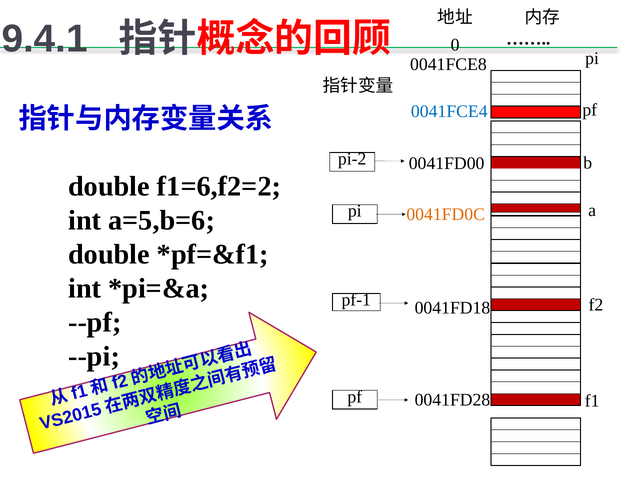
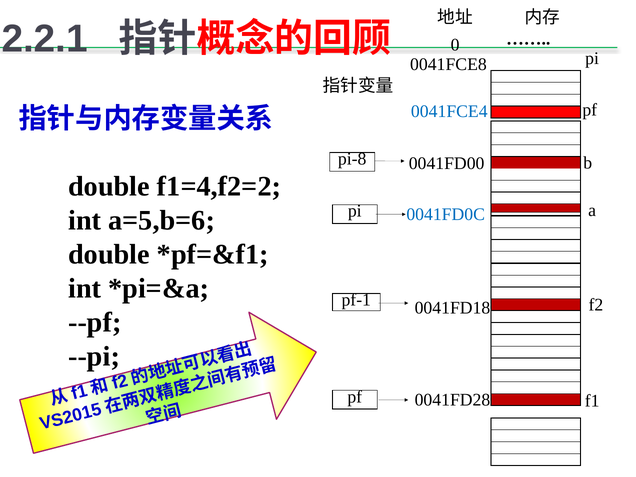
9.4.1: 9.4.1 -> 2.2.1 (45, 39)
pi-2: pi-2 -> pi-8 (352, 159)
f1=6,f2=2: f1=6,f2=2 -> f1=4,f2=2 (219, 187)
0041FD0C colour: orange -> blue (446, 215)
